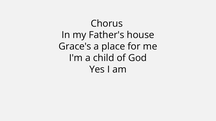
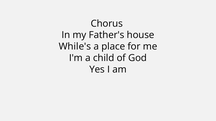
Grace's: Grace's -> While's (75, 47)
